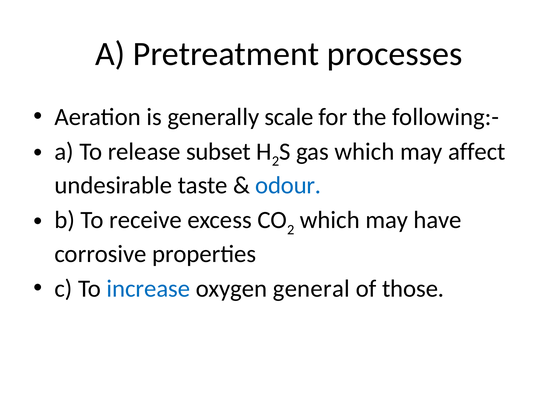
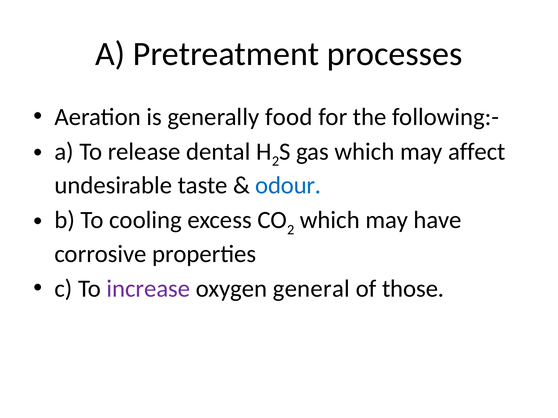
scale: scale -> food (289, 117)
subset: subset -> dental (218, 152)
receive: receive -> cooling (145, 220)
increase colour: blue -> purple (148, 289)
